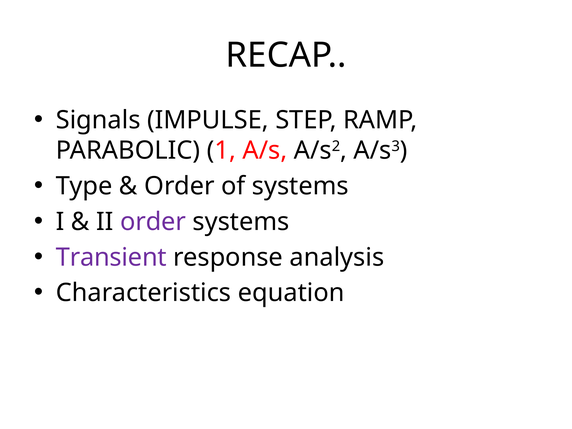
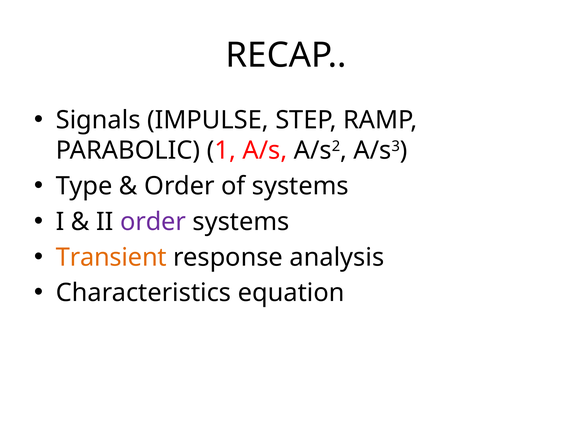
Transient colour: purple -> orange (111, 257)
